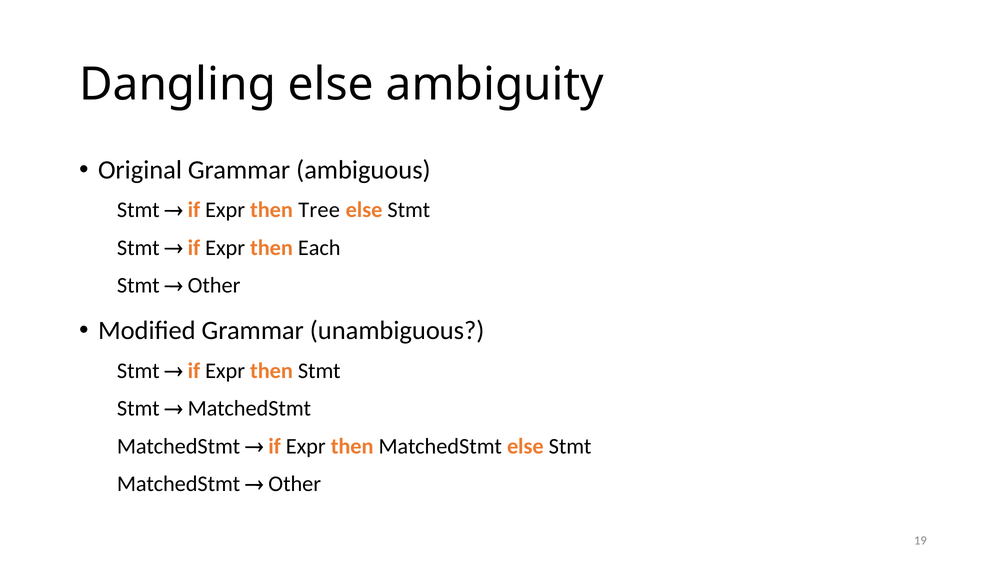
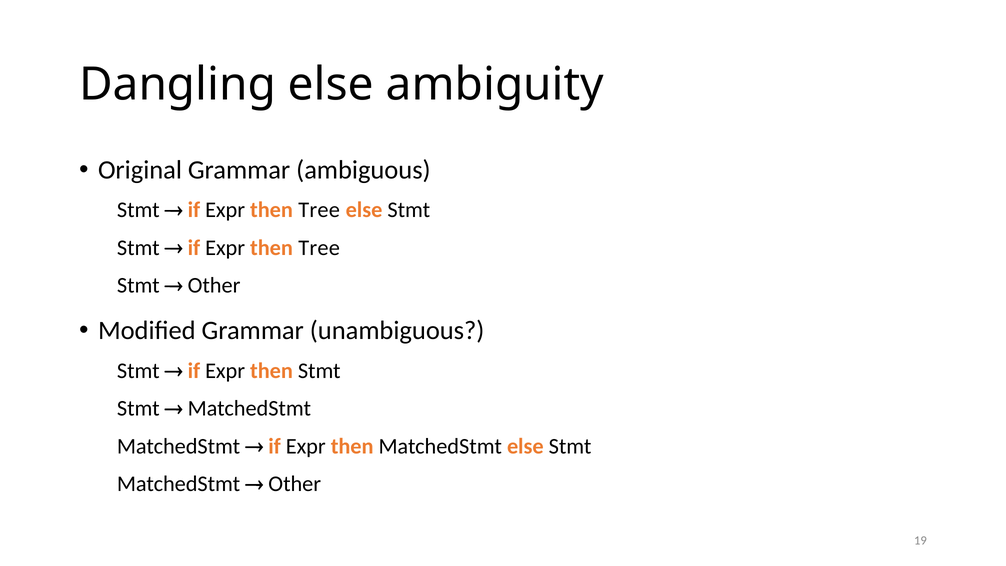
Each: Each -> Tree (319, 248)
